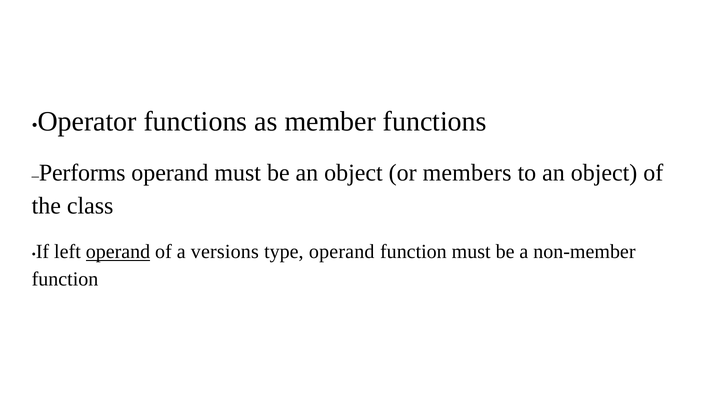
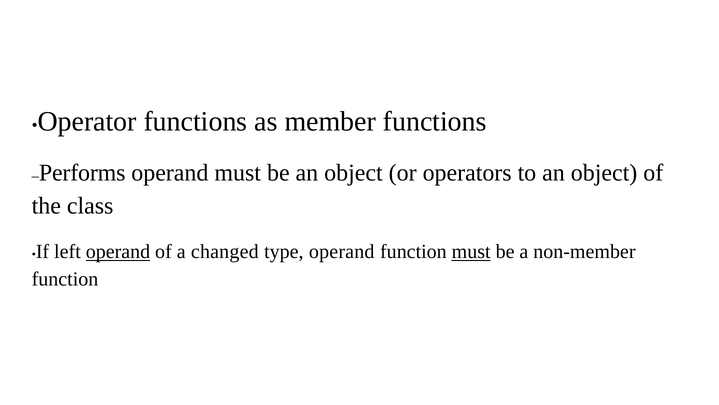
members: members -> operators (467, 173)
versions: versions -> changed (225, 251)
must underline: none -> present (471, 251)
